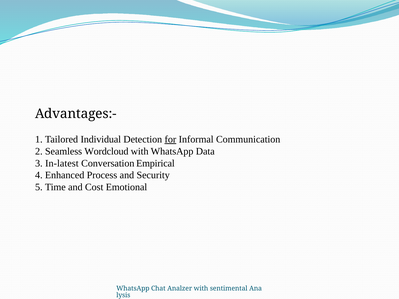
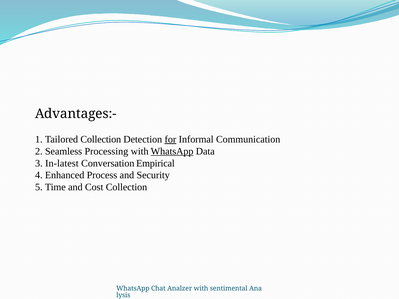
Tailored Individual: Individual -> Collection (101, 139)
Wordcloud: Wordcloud -> Processing (106, 151)
WhatsApp underline: none -> present (172, 151)
Cost Emotional: Emotional -> Collection (126, 187)
